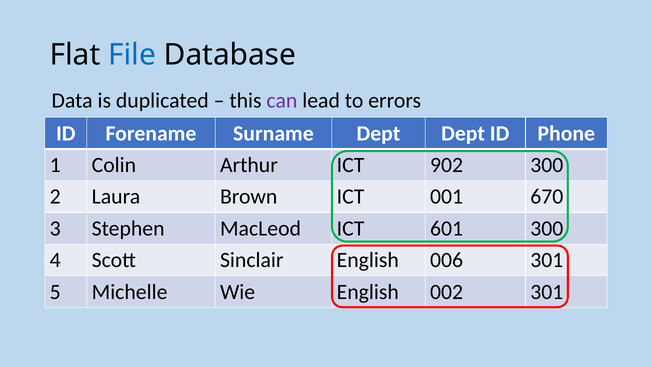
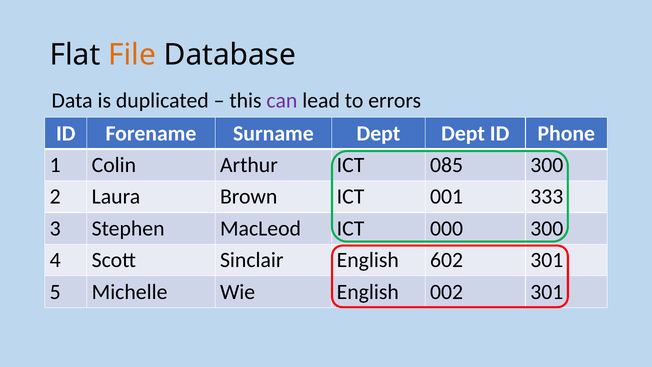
File colour: blue -> orange (132, 55)
902: 902 -> 085 (447, 165)
670: 670 -> 333 (547, 197)
601: 601 -> 000 (447, 228)
006: 006 -> 602 (447, 260)
